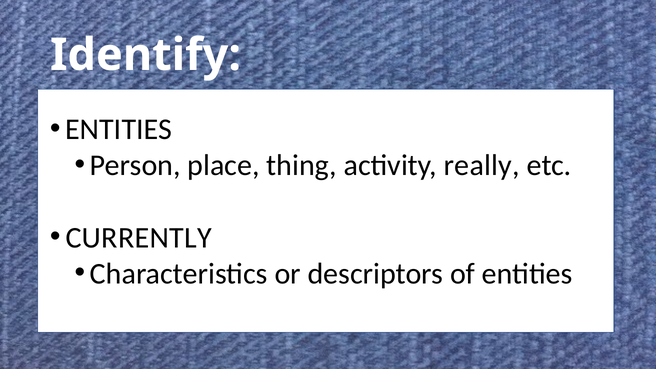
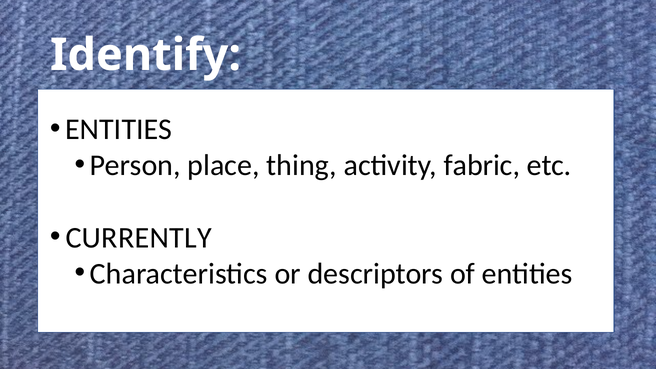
really: really -> fabric (482, 165)
